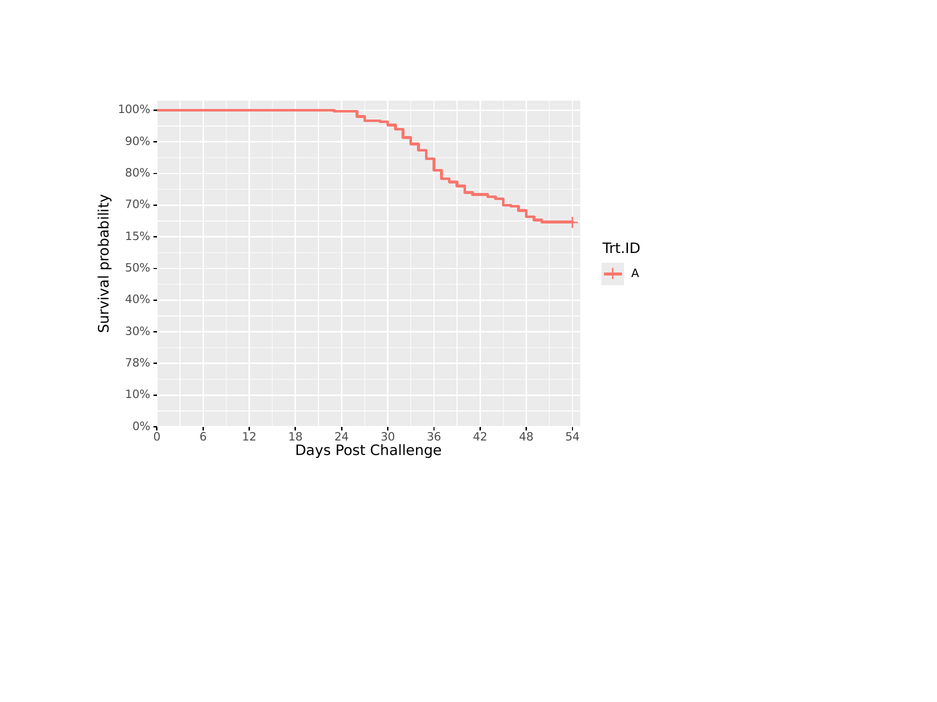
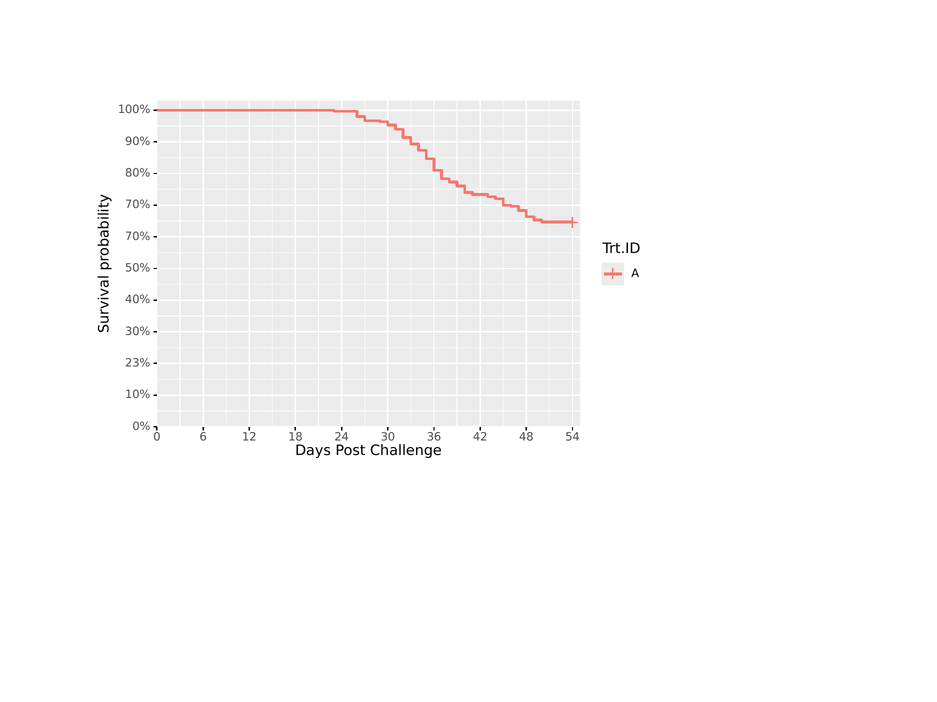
15%: 15% -> 70% (138, 237)
78%: 78% -> 23% (138, 363)
